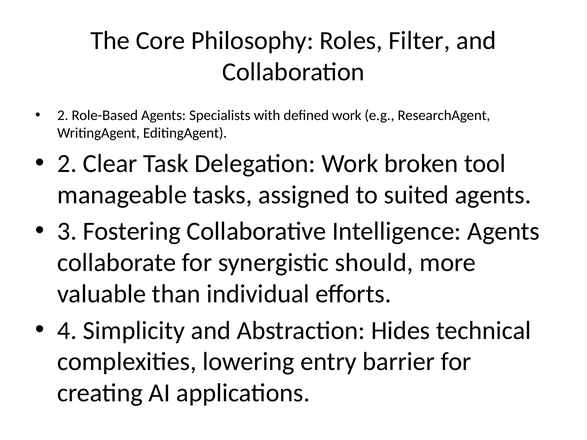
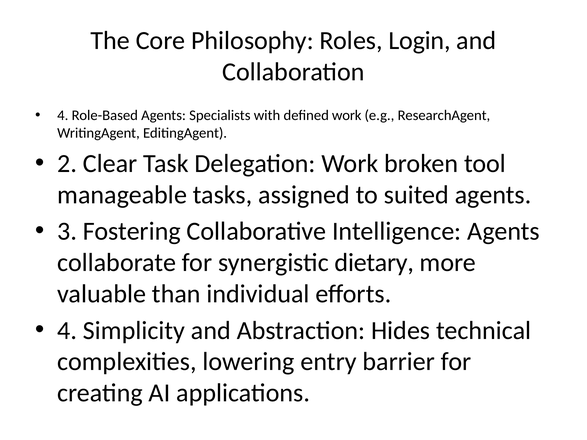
Filter: Filter -> Login (420, 40)
2: 2 -> 4 (63, 115)
should: should -> dietary (374, 263)
